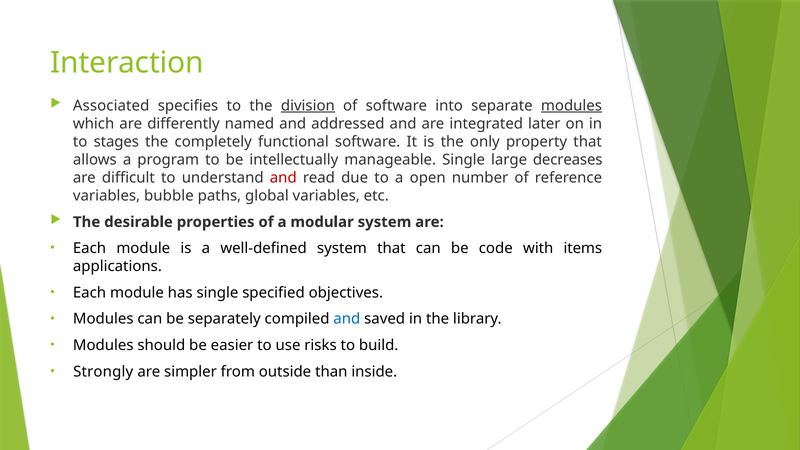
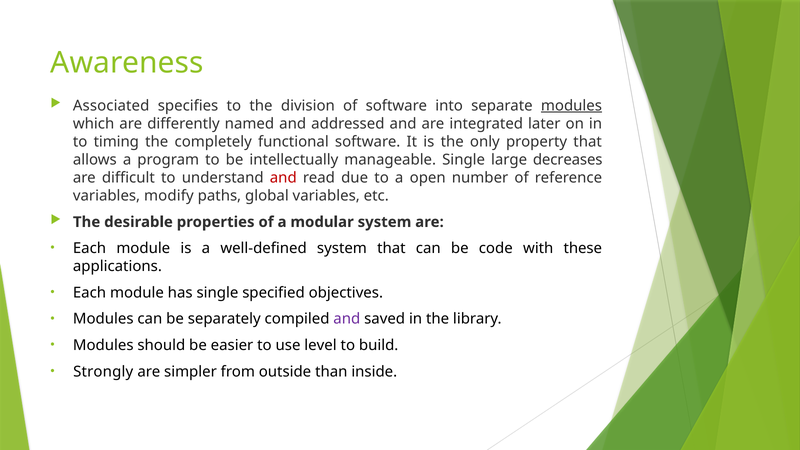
Interaction: Interaction -> Awareness (127, 63)
division underline: present -> none (308, 106)
stages: stages -> timing (116, 142)
bubble: bubble -> modify (169, 196)
items: items -> these (583, 248)
and colour: blue -> purple (347, 319)
risks: risks -> level (320, 345)
